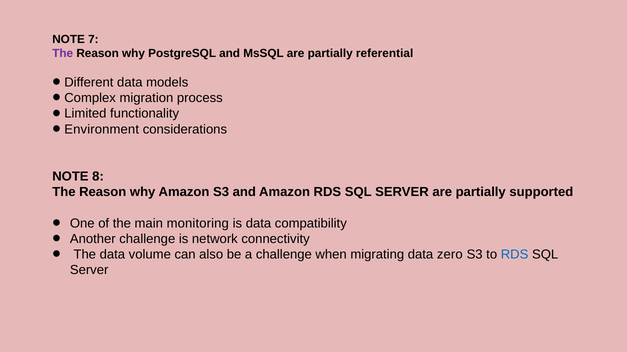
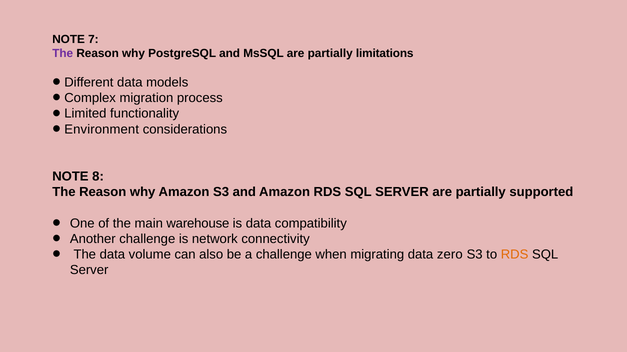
referential: referential -> limitations (385, 53)
monitoring: monitoring -> warehouse (198, 224)
RDS colour: blue -> orange (515, 255)
